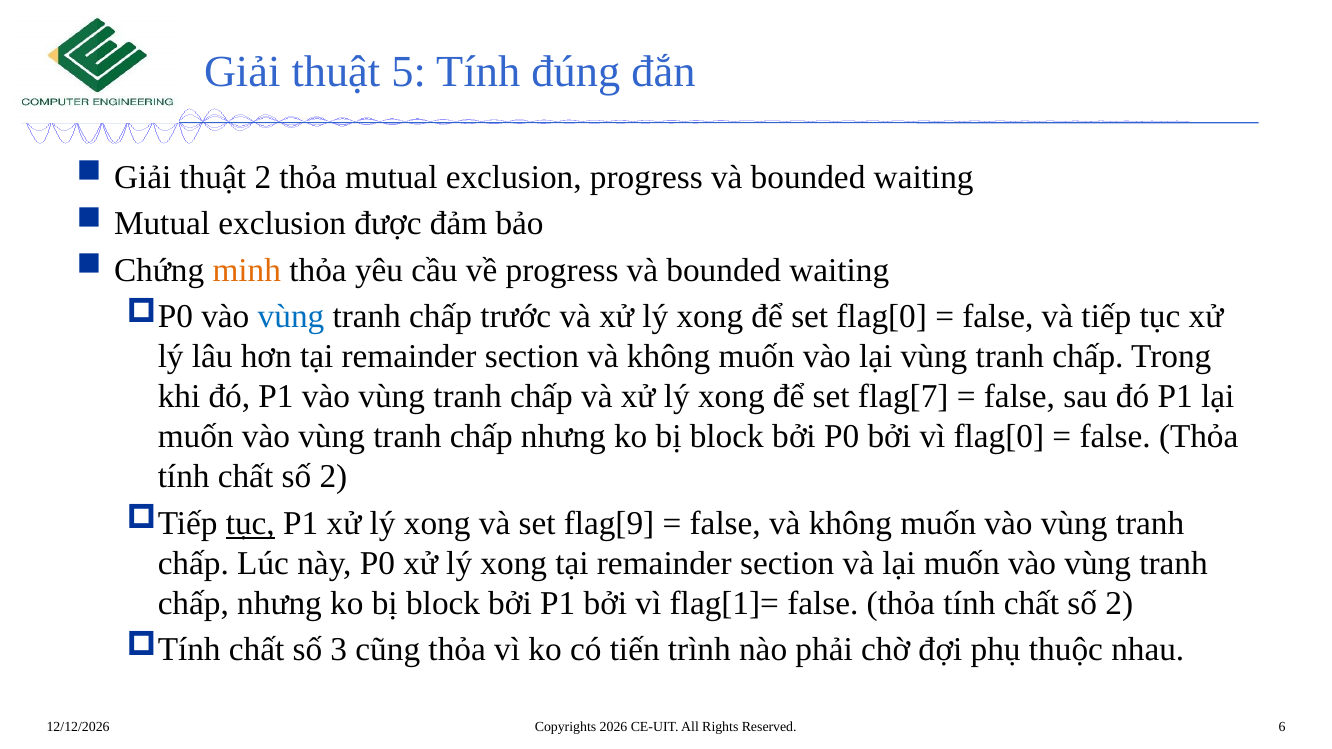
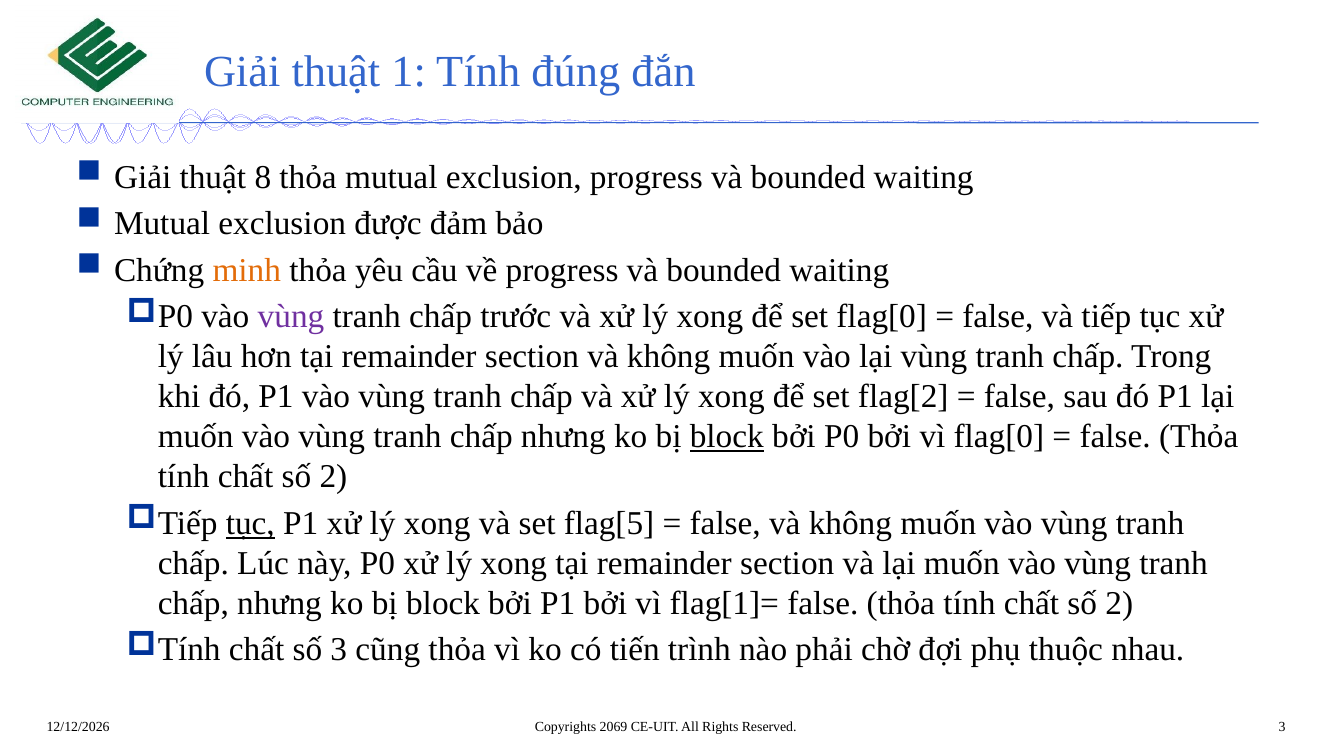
5: 5 -> 1 (409, 72)
thuật 2: 2 -> 8 (263, 177)
vùng colour: blue -> purple (291, 317)
flag[7: flag[7 -> flag[2 (903, 397)
block underline: none -> present (727, 437)
flag[9: flag[9 -> flag[5 (609, 523)
2026: 2026 -> 2069 (614, 727)
Reserved 6: 6 -> 3 (1282, 727)
